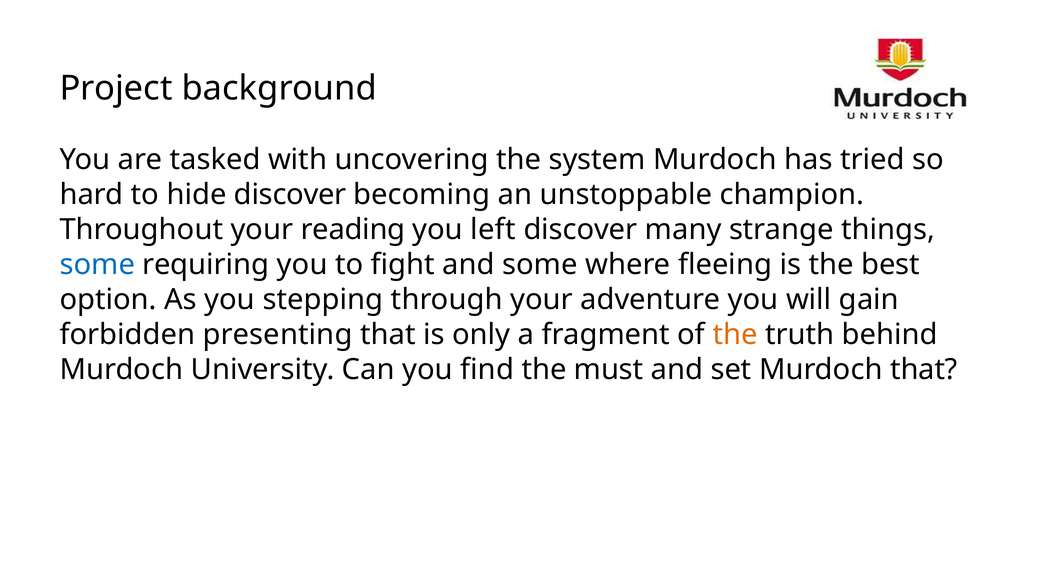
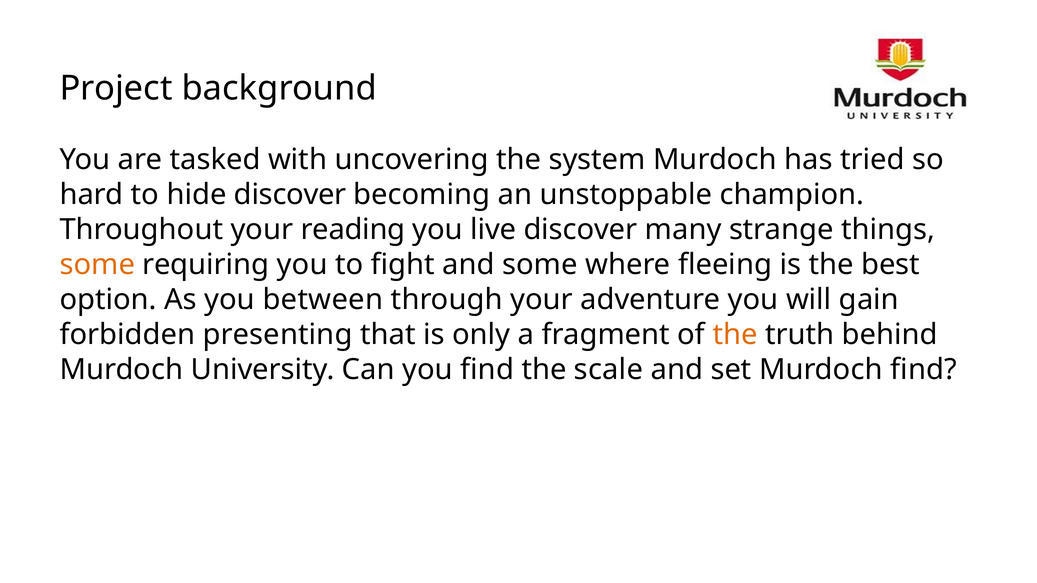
left: left -> live (493, 230)
some colour: blue -> orange (97, 265)
stepping: stepping -> between (323, 300)
must: must -> scale (608, 370)
Murdoch that: that -> find (924, 370)
